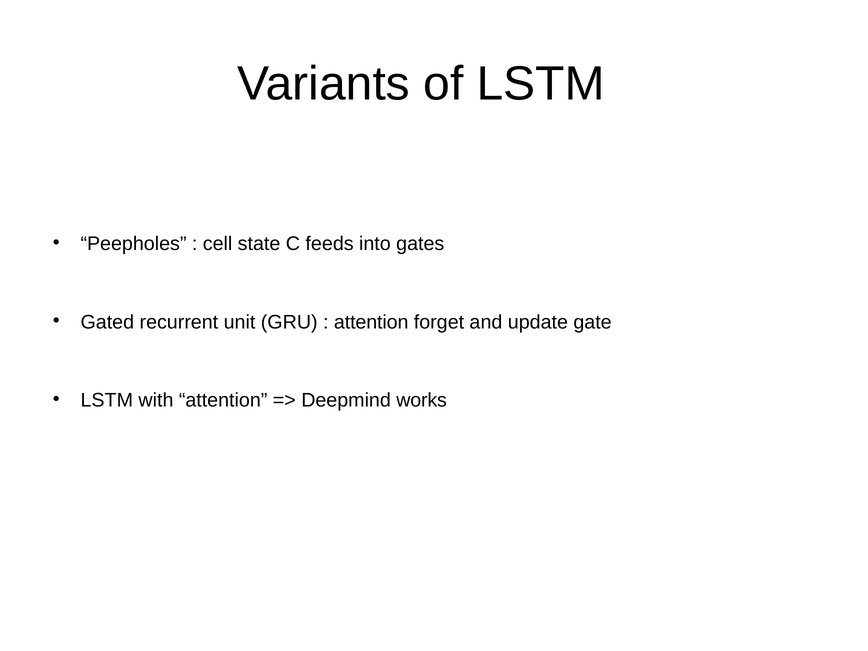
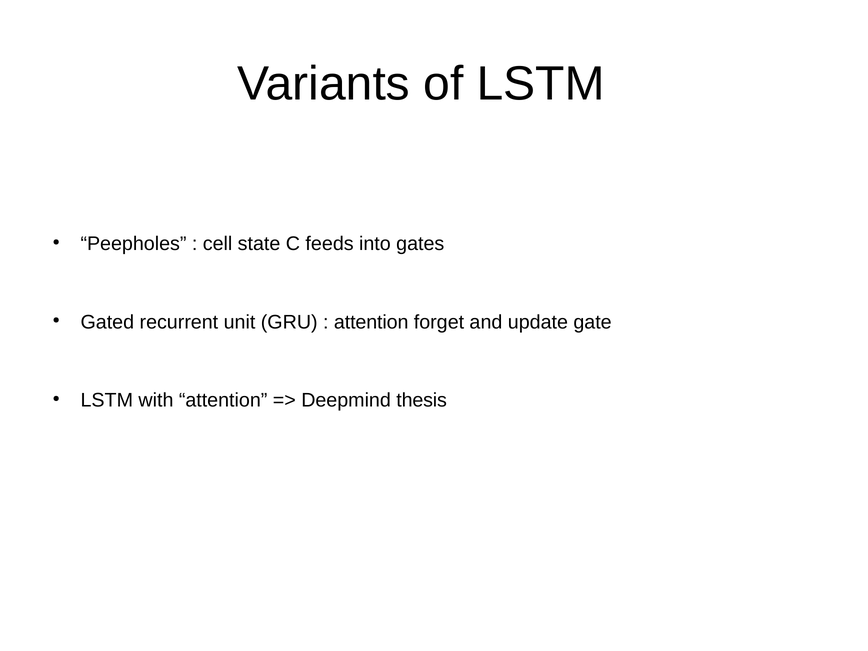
works: works -> thesis (422, 400)
